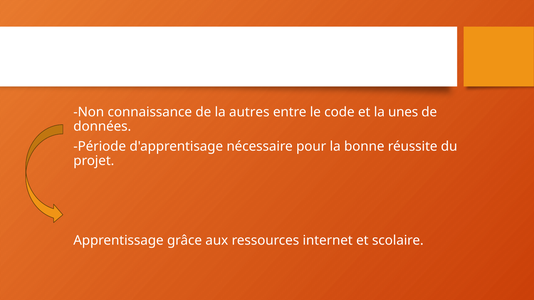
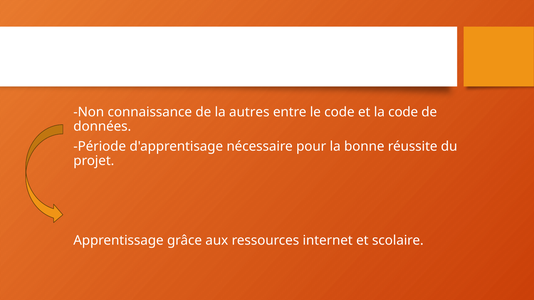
la unes: unes -> code (403, 112)
